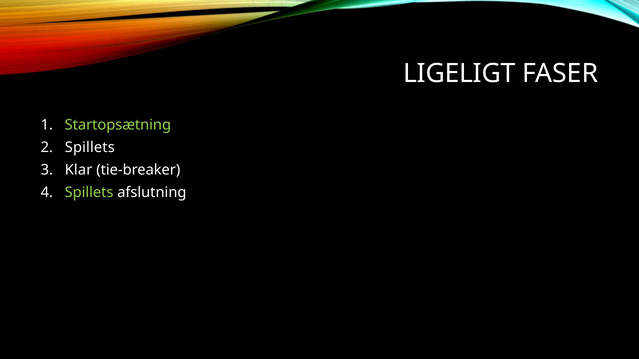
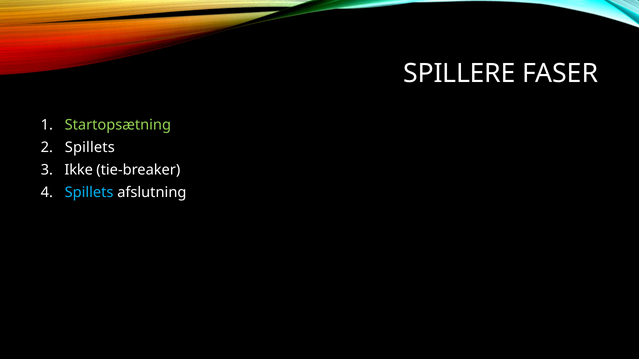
LIGELIGT: LIGELIGT -> SPILLERE (459, 74)
Klar: Klar -> Ikke (79, 170)
Spillets colour: light green -> light blue (89, 193)
